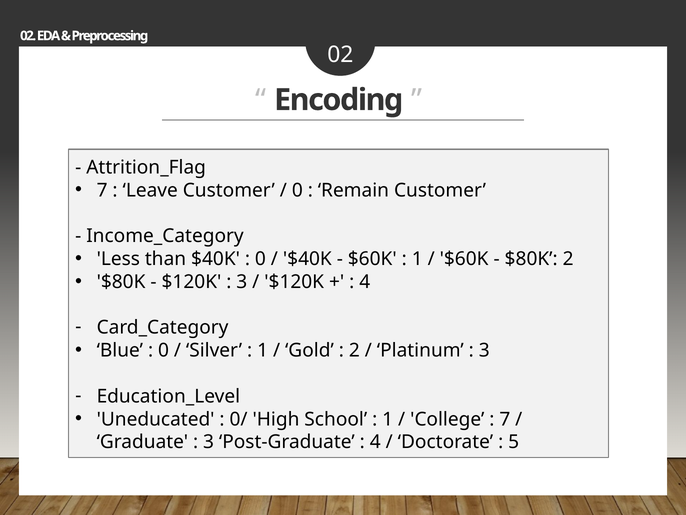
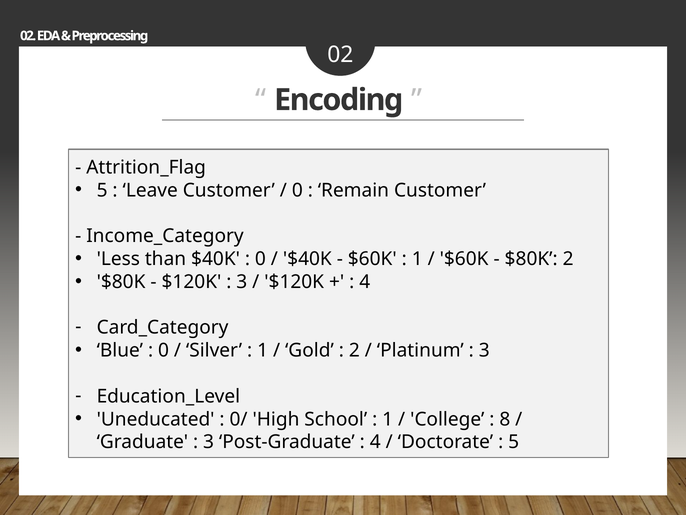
7: 7 -> 5 (102, 190)
7: 7 -> 8 (505, 419)
